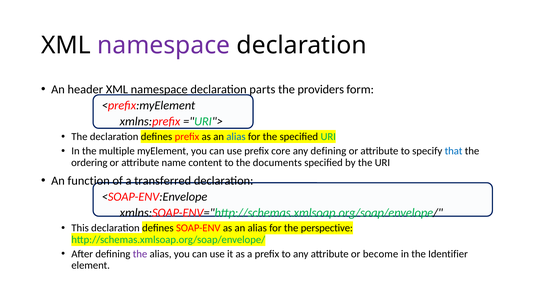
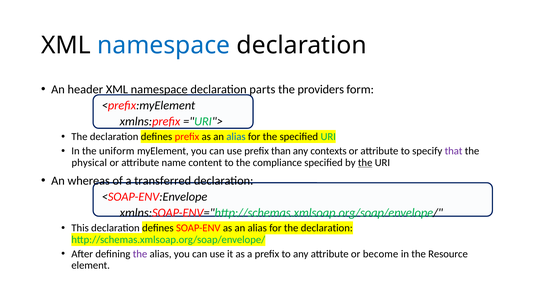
namespace colour: purple -> blue (164, 45)
multiple: multiple -> uniform (117, 151)
core: core -> than (281, 151)
any defining: defining -> contexts (329, 151)
that colour: blue -> purple (454, 151)
ordering: ordering -> physical (89, 163)
documents: documents -> compliance (277, 163)
the underline: none -> present (365, 163)
function: function -> whereas (89, 181)
for the perspective: perspective -> declaration (327, 228)
Identifier: Identifier -> Resource (448, 254)
